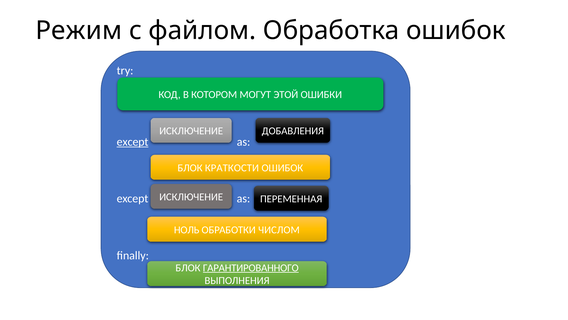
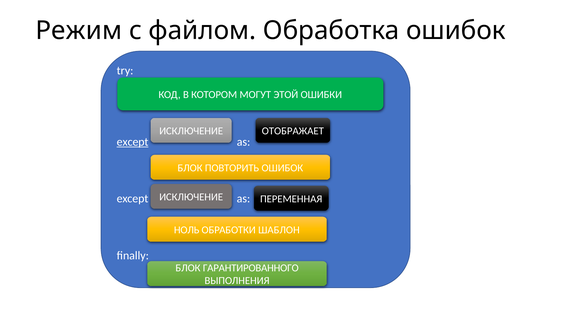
ДОБАВЛЕНИЯ: ДОБАВЛЕНИЯ -> ОТОБРАЖАЕТ (293, 131)
КРАТКОСТИ: КРАТКОСТИ -> ПОВТОРИТЬ (232, 168)
ЧИСЛОМ: ЧИСЛОМ -> ШАБЛОН (279, 230)
ГАРАНТИРОВАННОГО underline: present -> none (251, 267)
